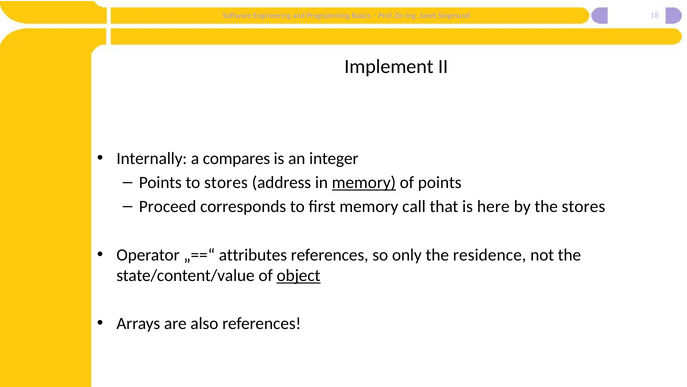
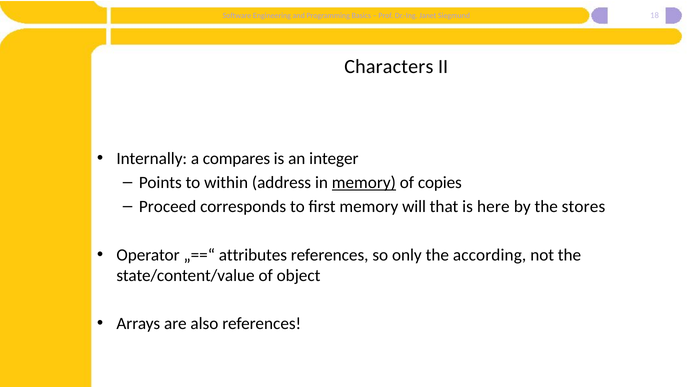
Implement: Implement -> Characters (389, 67)
to stores: stores -> within (226, 182)
of points: points -> copies (440, 182)
call: call -> will (414, 206)
residence: residence -> according (490, 254)
object underline: present -> none (299, 275)
